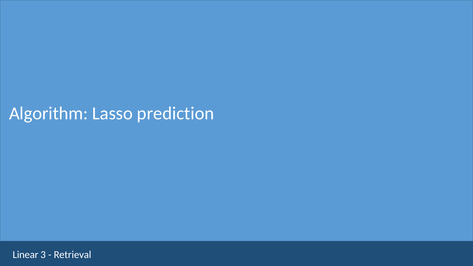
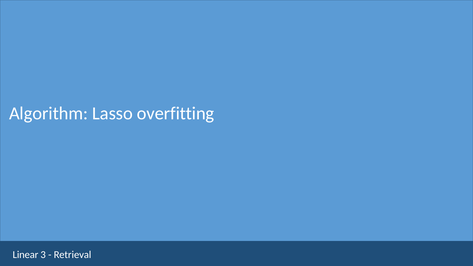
prediction: prediction -> overfitting (176, 113)
